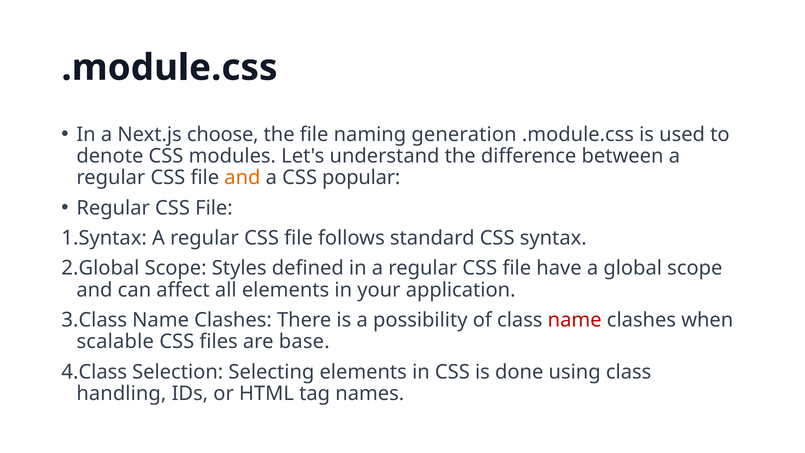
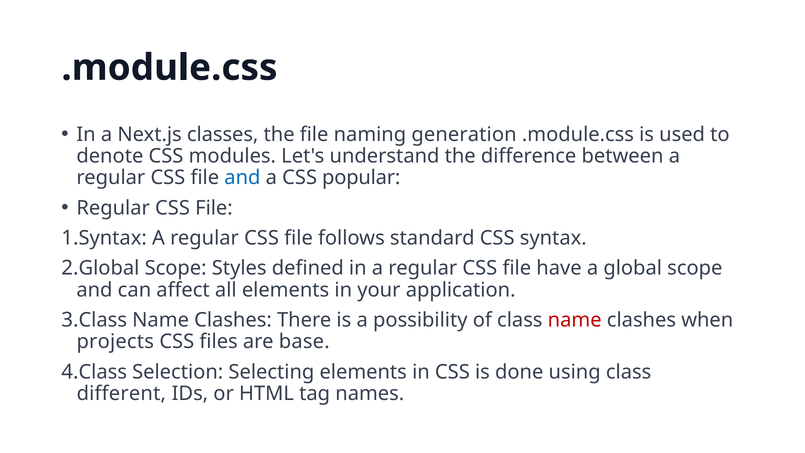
choose: choose -> classes (223, 134)
and colour: orange -> blue (242, 178)
scalable: scalable -> projects (115, 342)
handling: handling -> different (121, 394)
